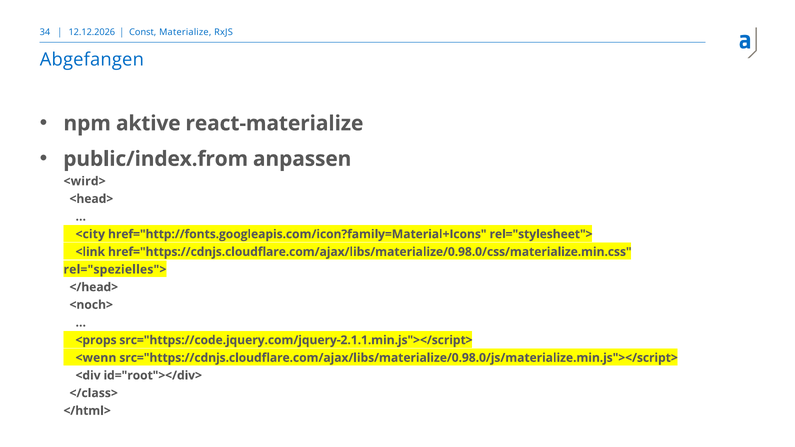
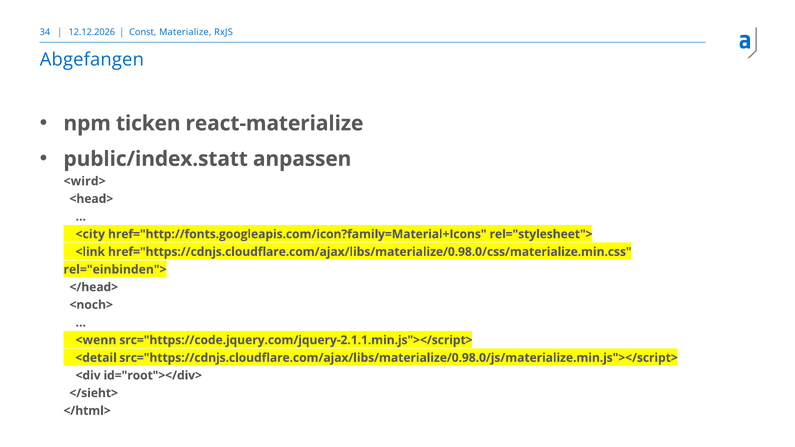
aktive: aktive -> ticken (148, 123)
public/index.from: public/index.from -> public/index.statt (156, 159)
rel="spezielles">: rel="spezielles"> -> rel="einbinden"> (115, 270)
<props: <props -> <wenn (96, 340)
<wenn: <wenn -> <detail (96, 358)
</class>: </class> -> </sieht> (94, 393)
